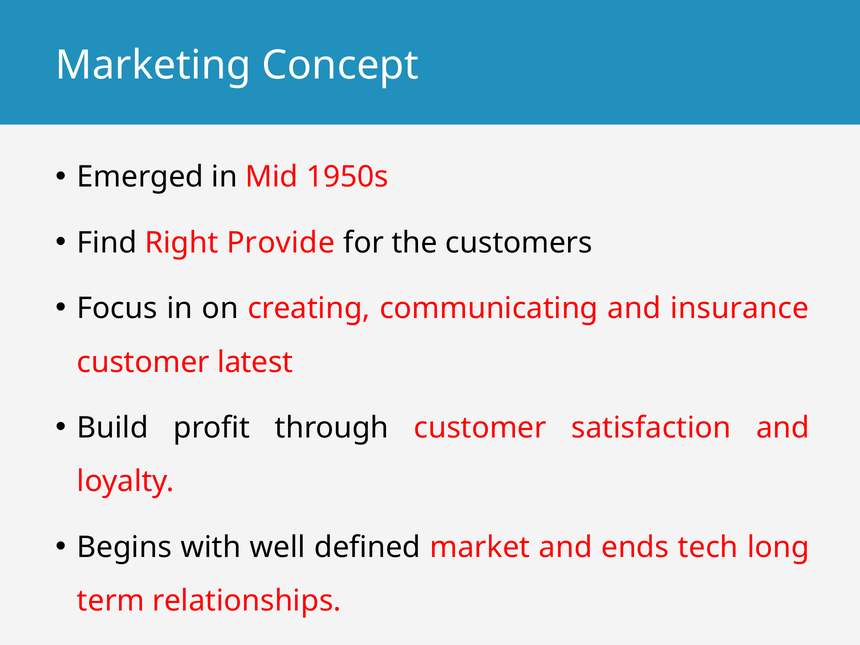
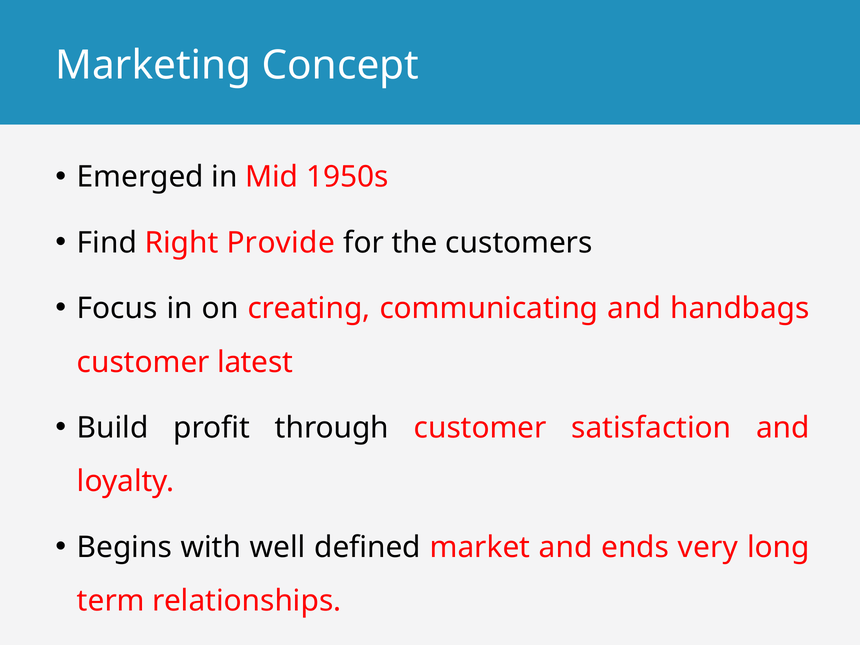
insurance: insurance -> handbags (740, 308)
tech: tech -> very (708, 547)
